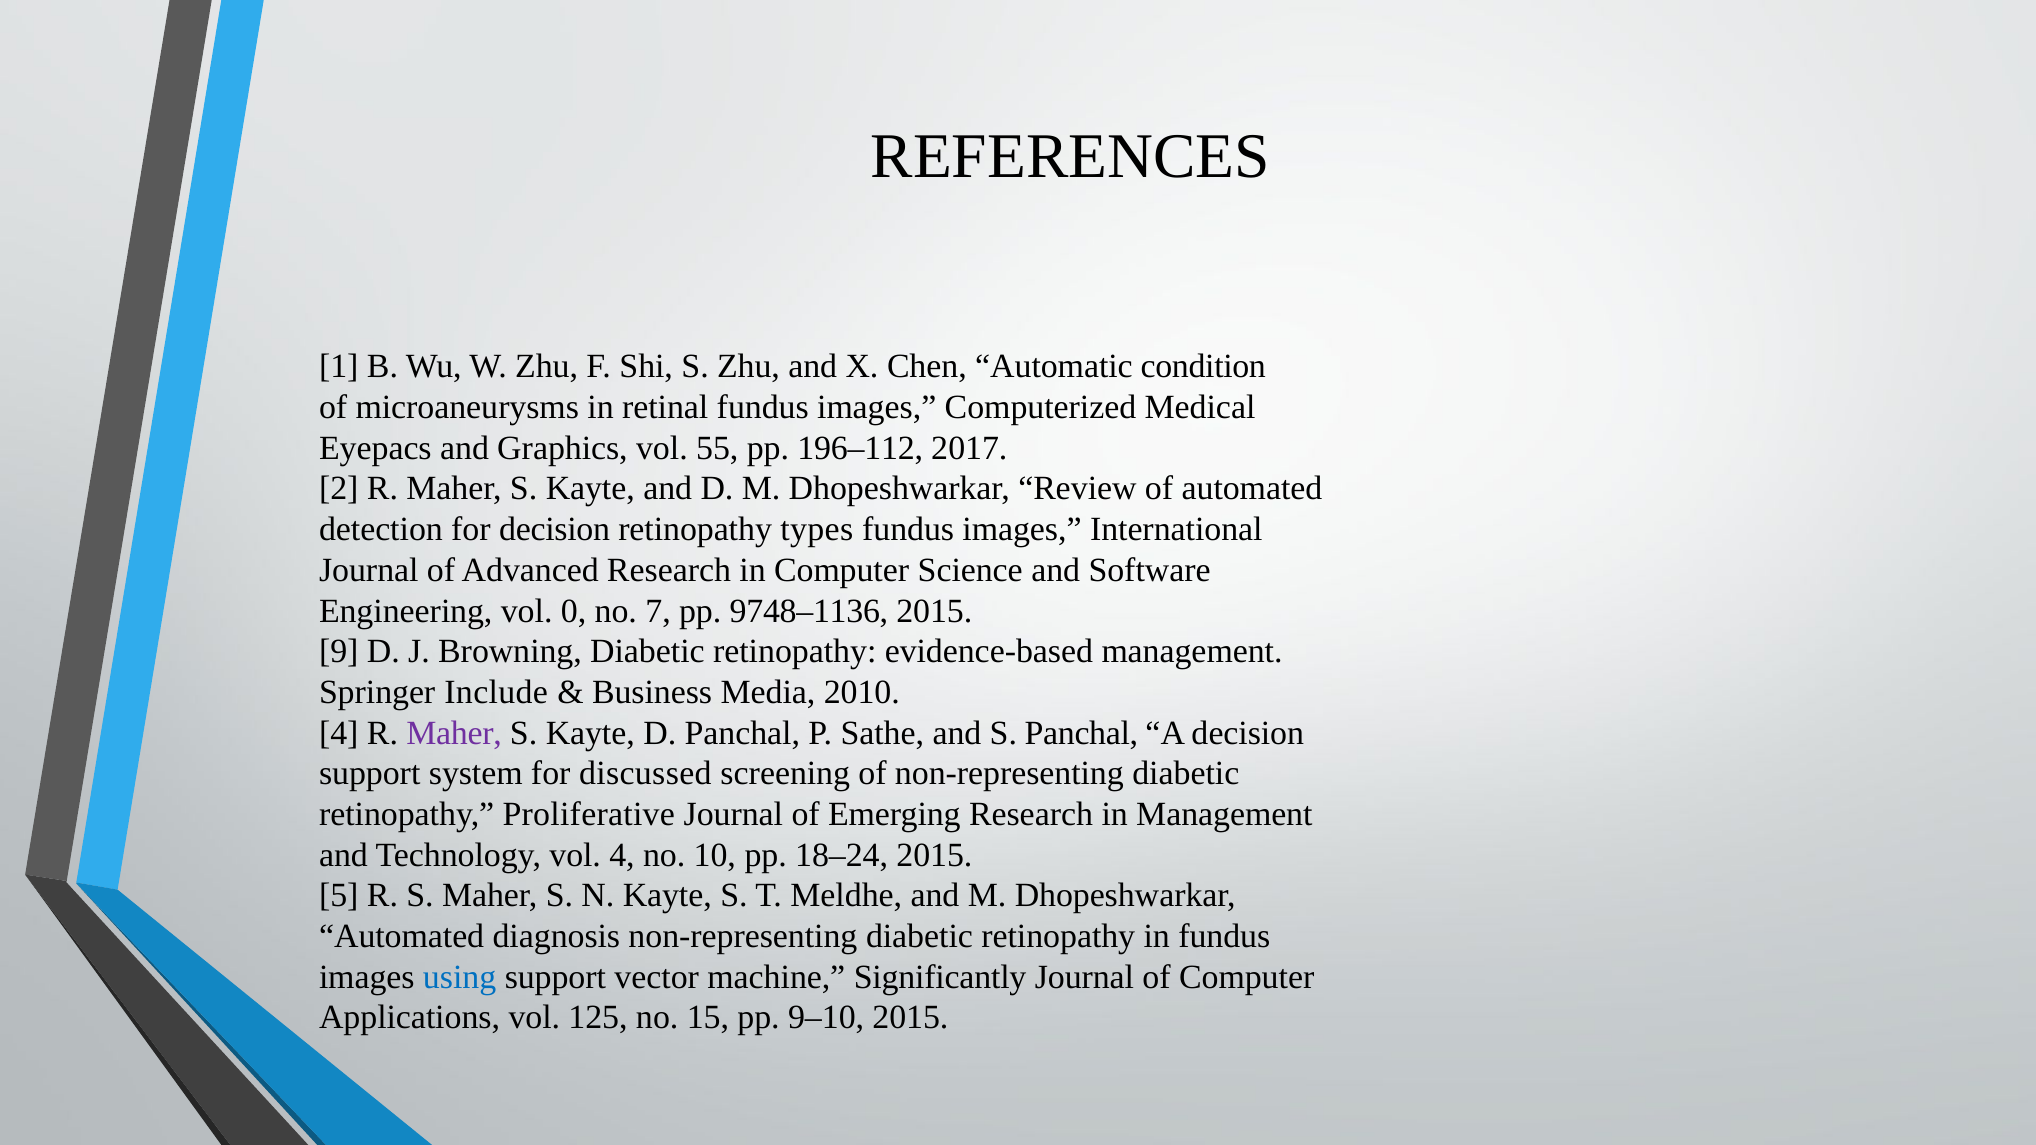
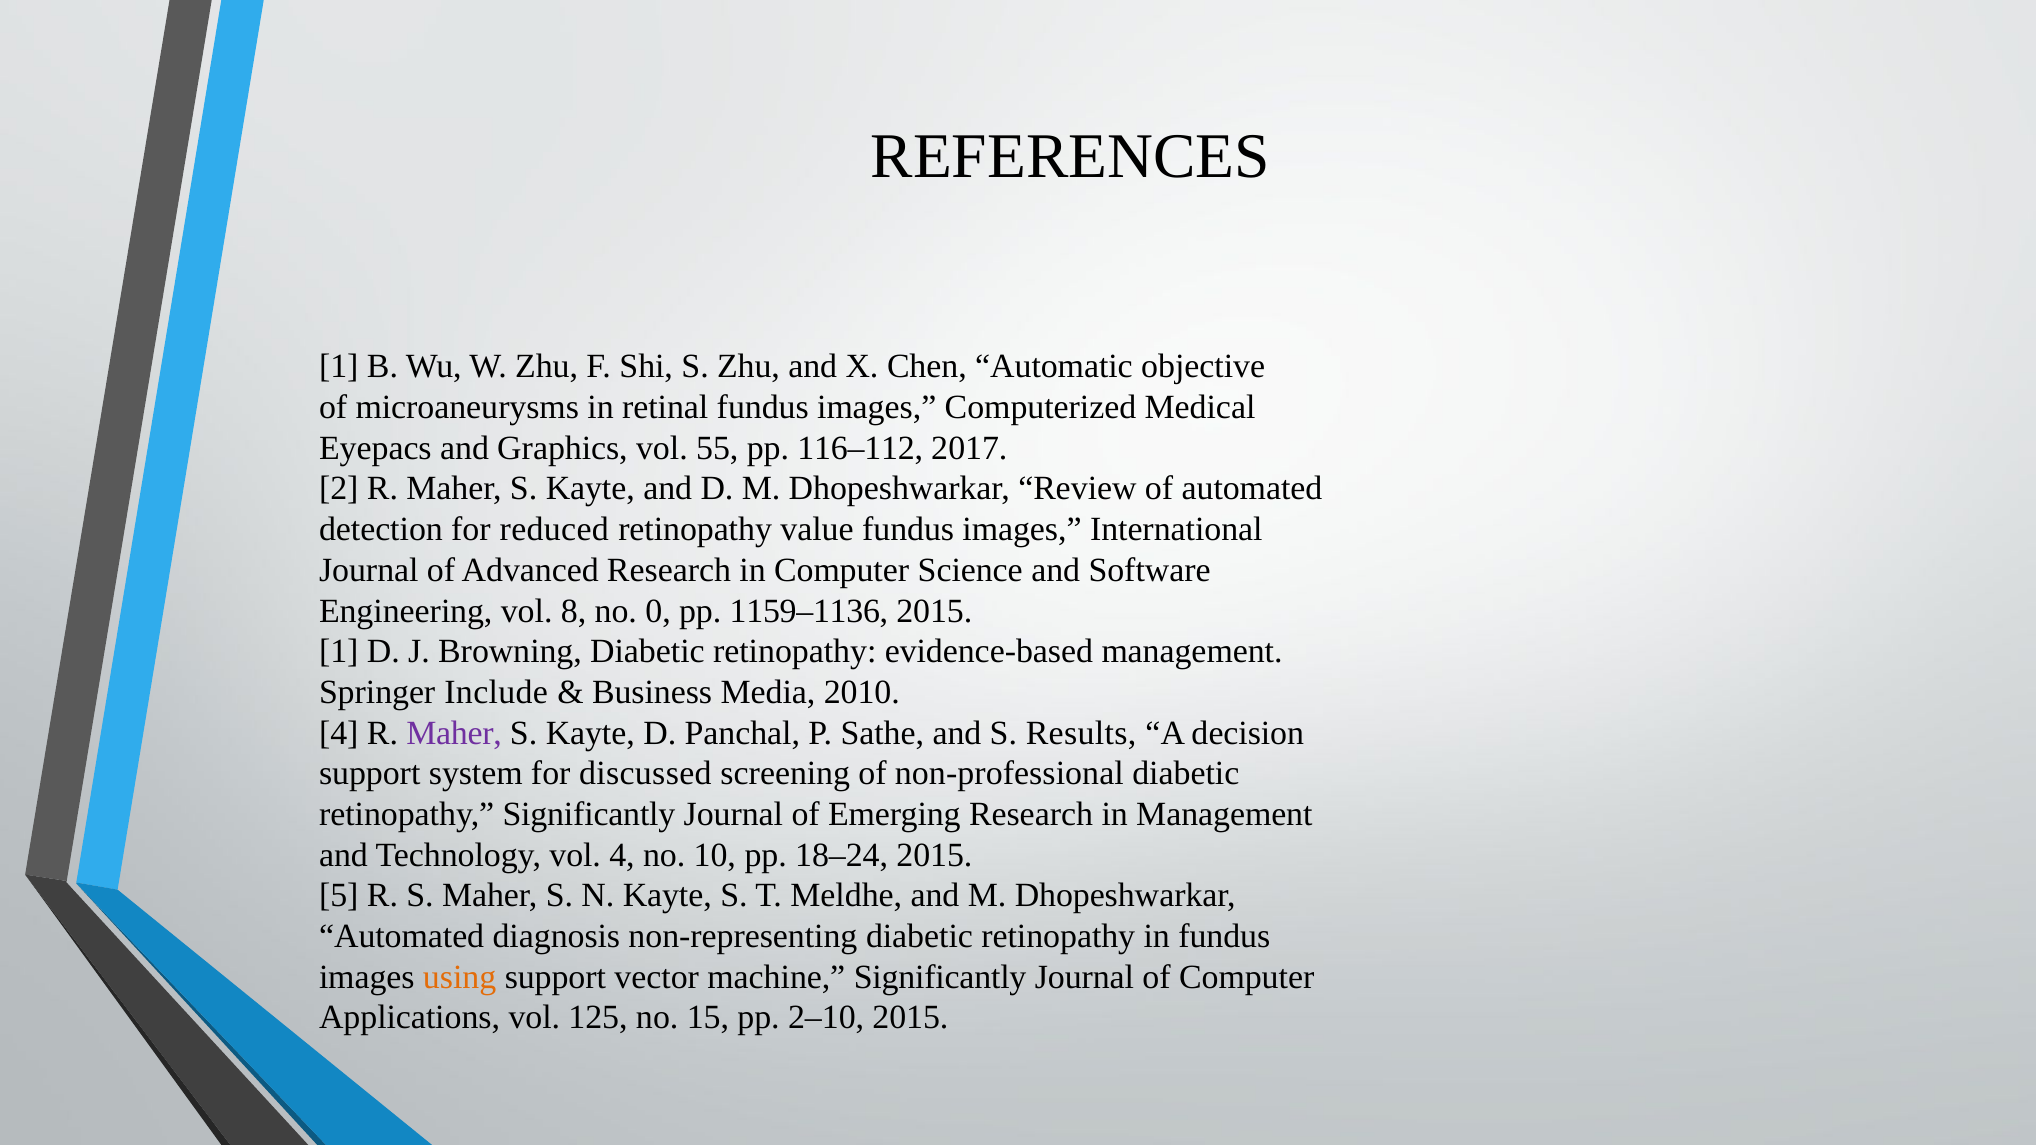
condition: condition -> objective (1203, 367)
196–112: 196–112 -> 116–112 (860, 448)
for decision: decision -> reduced (554, 530)
types: types -> value (817, 530)
0: 0 -> 8 (574, 611)
7: 7 -> 0 (658, 611)
9748–1136: 9748–1136 -> 1159–1136 (809, 611)
9: 9 -> 1 (339, 652)
S Panchal: Panchal -> Results (1081, 733)
of non-representing: non-representing -> non-professional (1009, 774)
retinopathy Proliferative: Proliferative -> Significantly (589, 814)
using colour: blue -> orange (460, 977)
9–10: 9–10 -> 2–10 (826, 1018)
